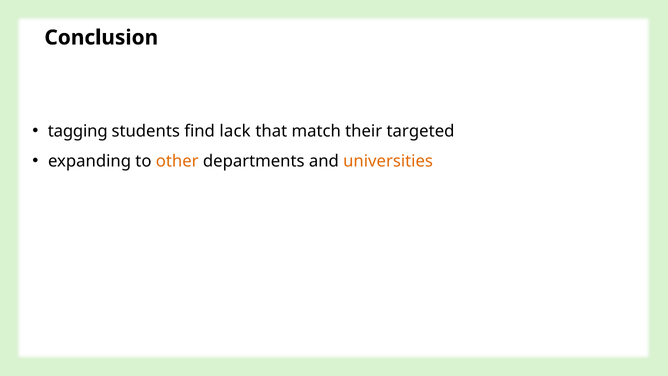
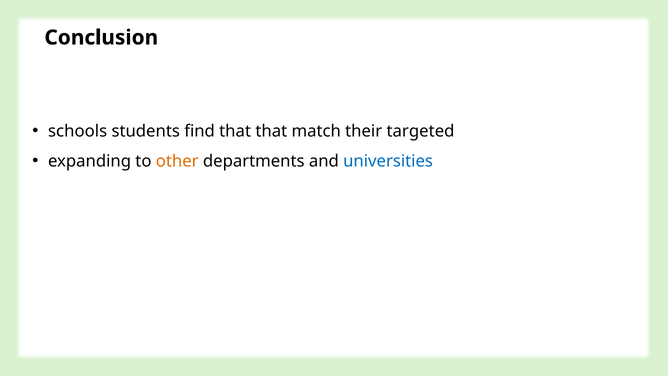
tagging: tagging -> schools (78, 131)
find lack: lack -> that (235, 131)
universities colour: orange -> blue (388, 161)
